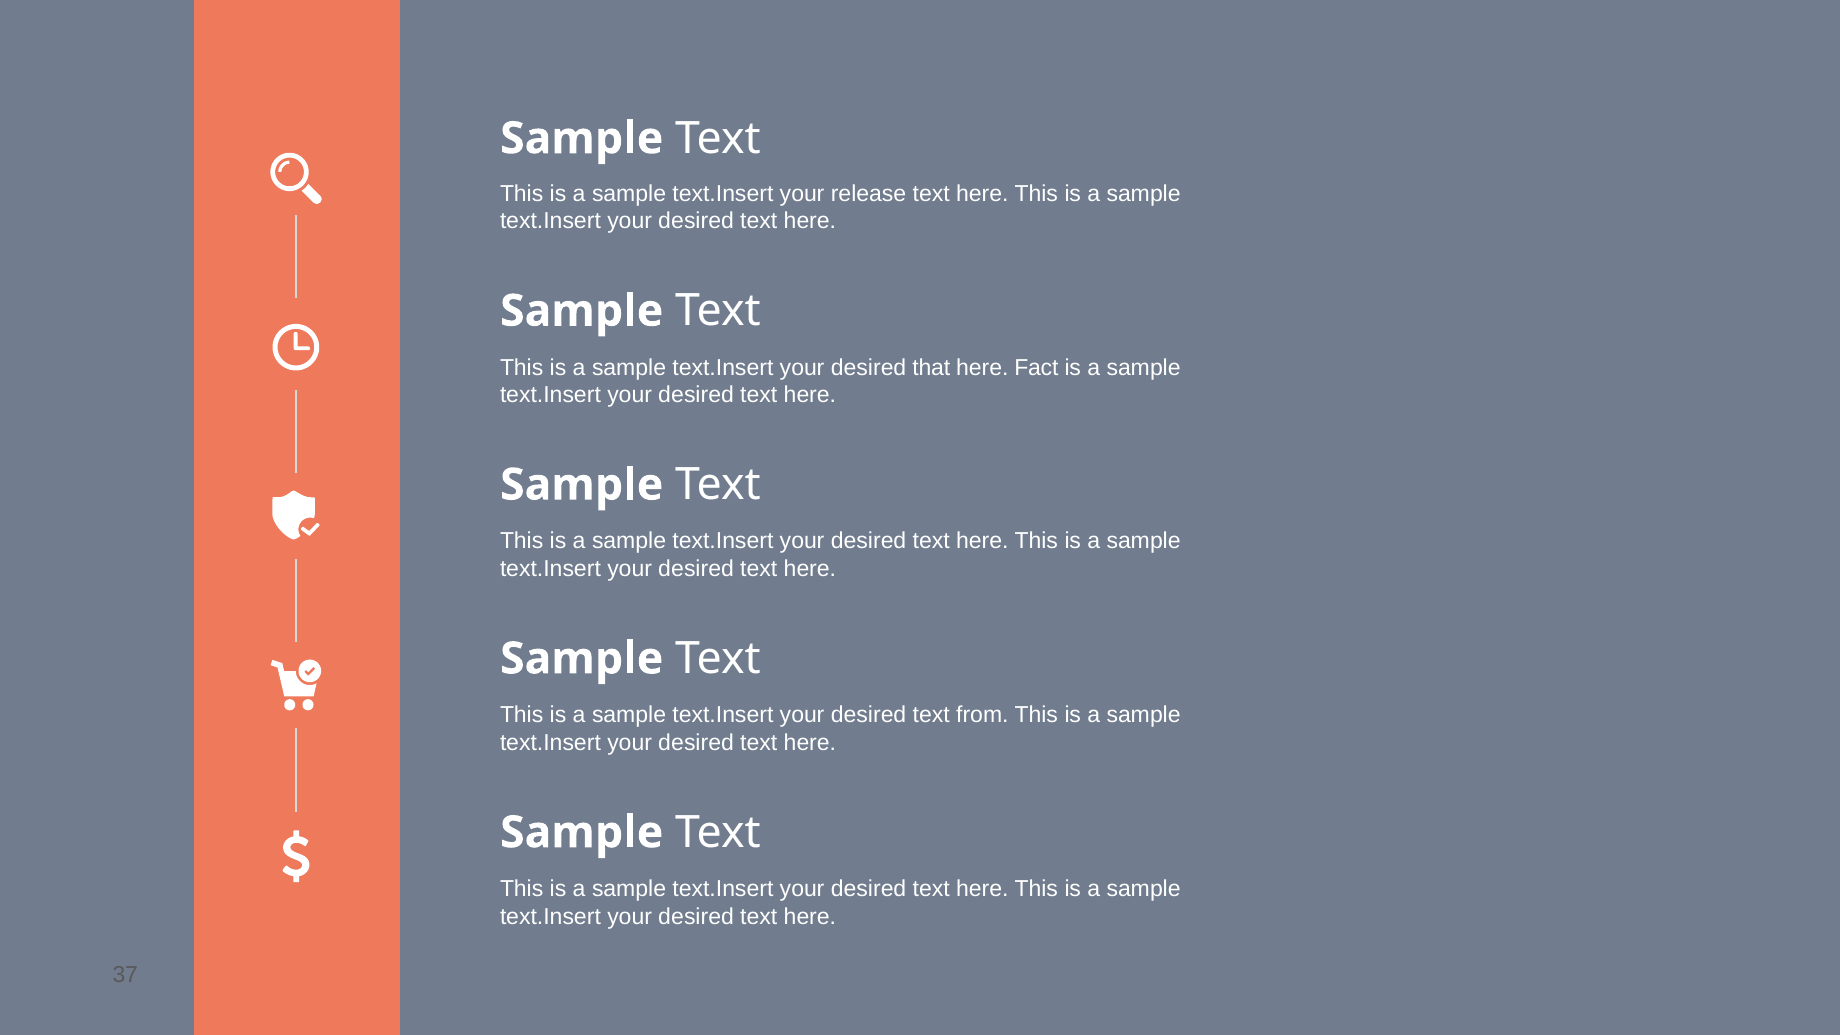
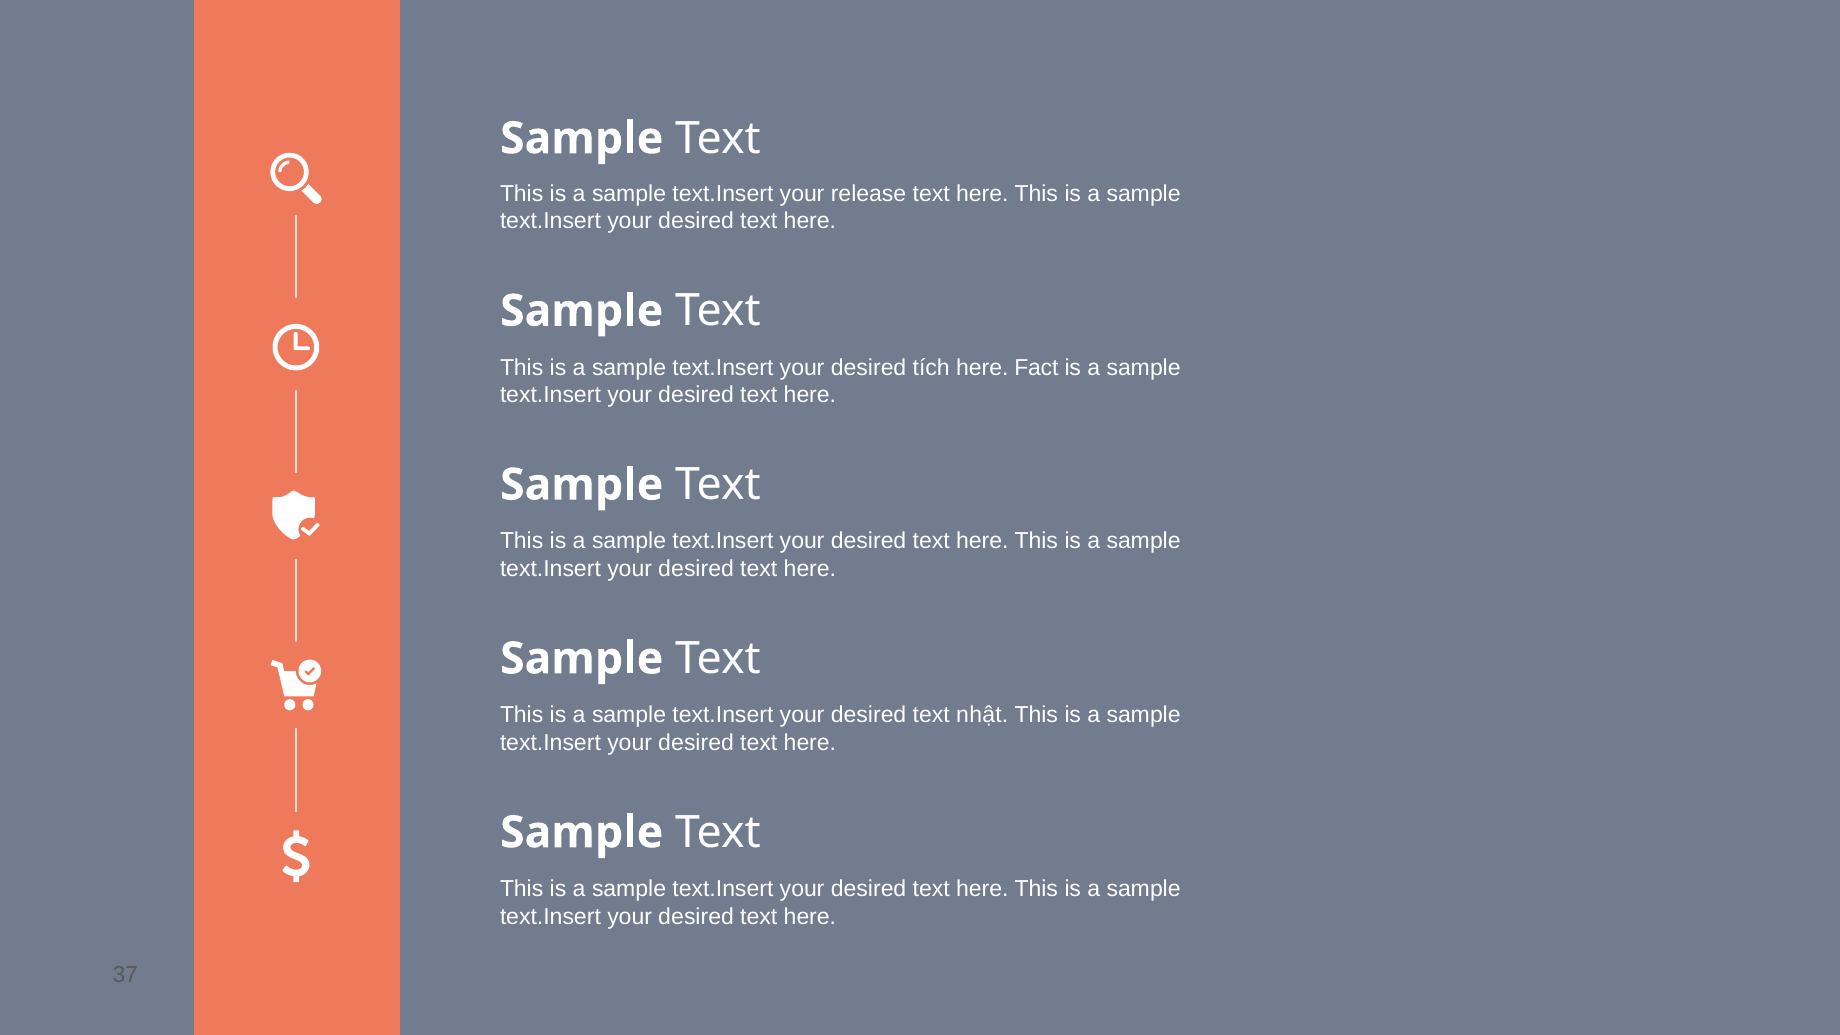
that: that -> tích (931, 367)
from: from -> nhật (982, 715)
